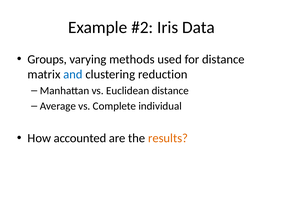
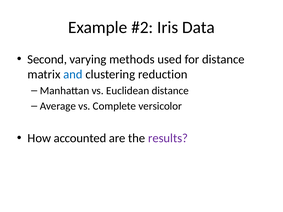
Groups: Groups -> Second (47, 59)
individual: individual -> versicolor (160, 106)
results colour: orange -> purple (168, 138)
